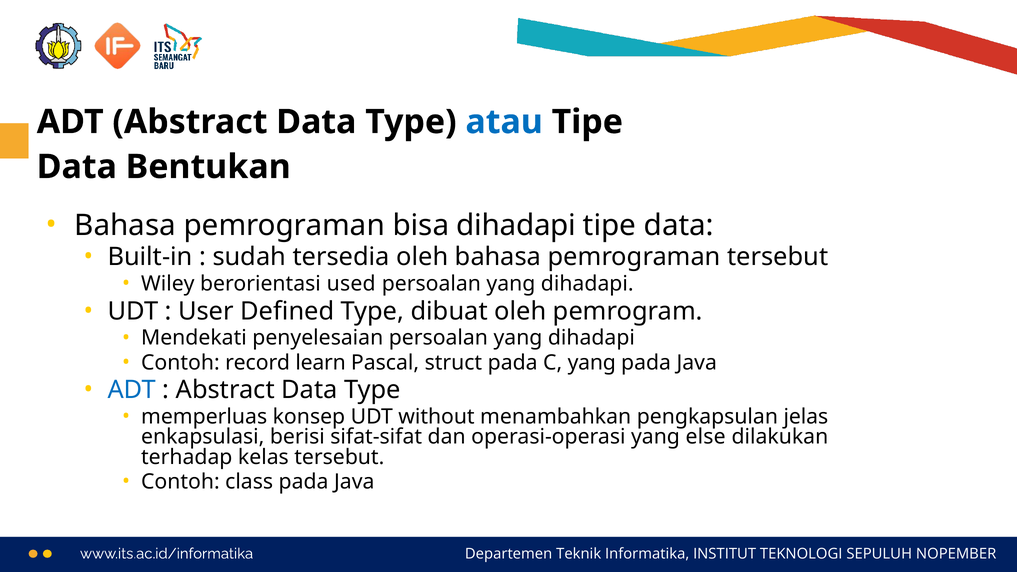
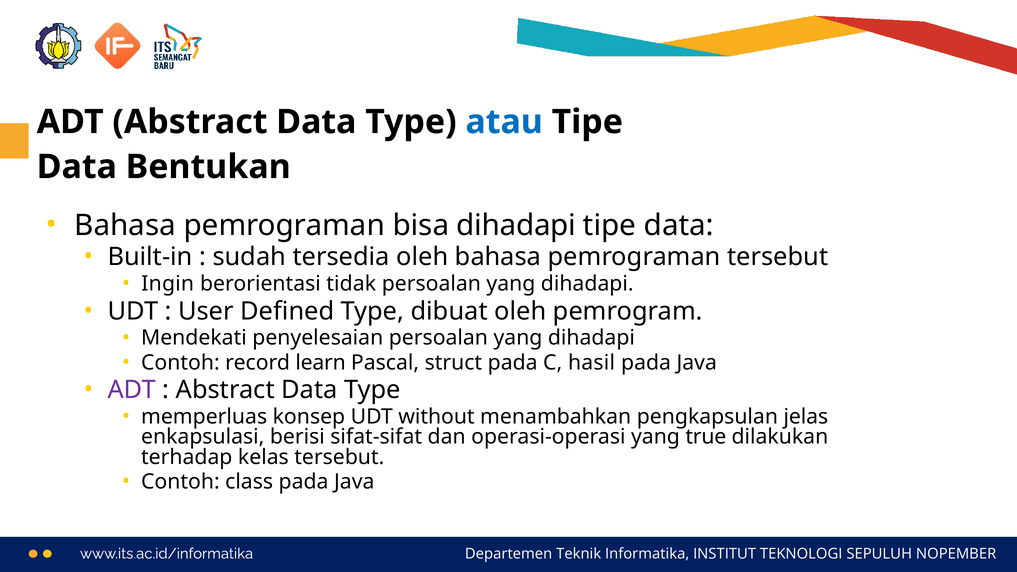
Wiley: Wiley -> Ingin (168, 284)
used: used -> tidak (351, 284)
C yang: yang -> hasil (592, 363)
ADT colour: blue -> purple (132, 390)
else: else -> true (706, 437)
